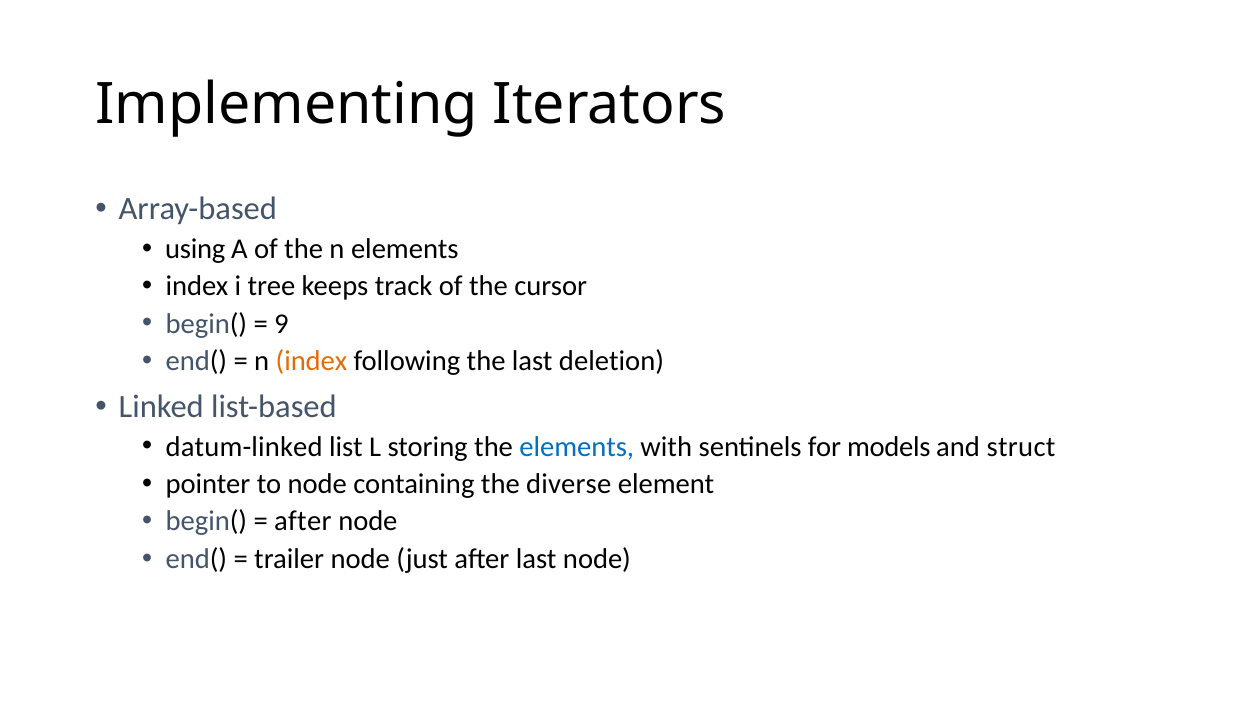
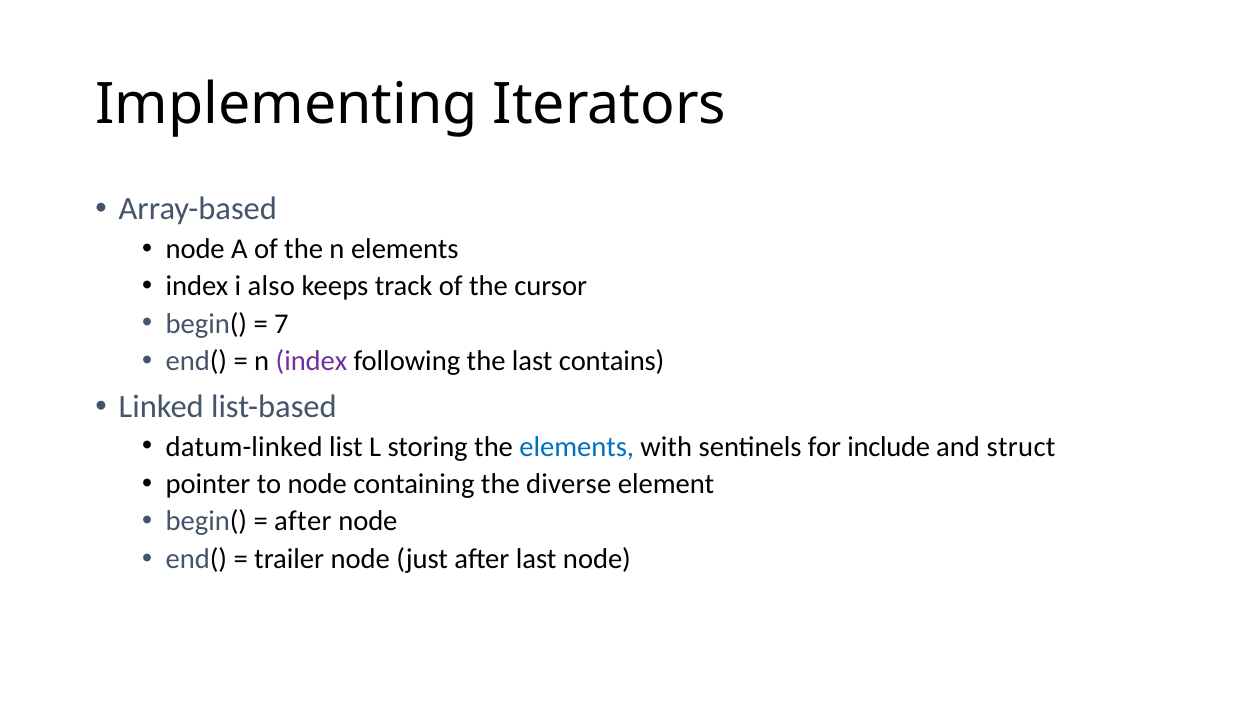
using: using -> node (195, 249)
tree: tree -> also (271, 286)
9: 9 -> 7 (281, 324)
index colour: orange -> purple (311, 361)
deletion: deletion -> contains (612, 361)
models: models -> include (889, 447)
